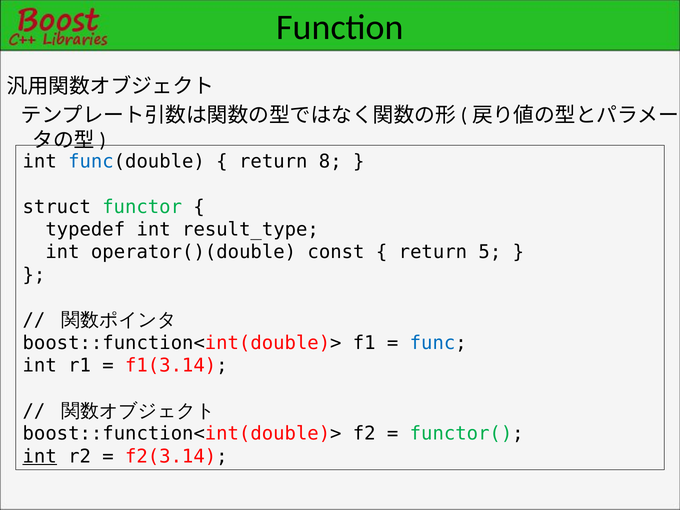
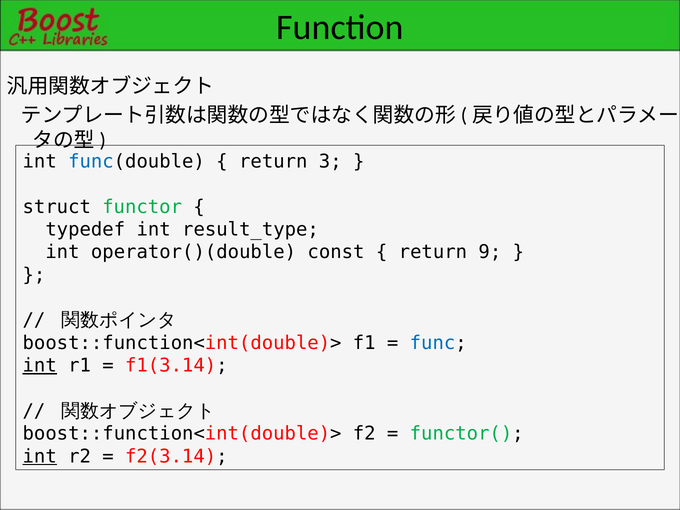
8: 8 -> 3 (330, 161)
5: 5 -> 9 (490, 252)
int underline: none -> present (40, 366)
